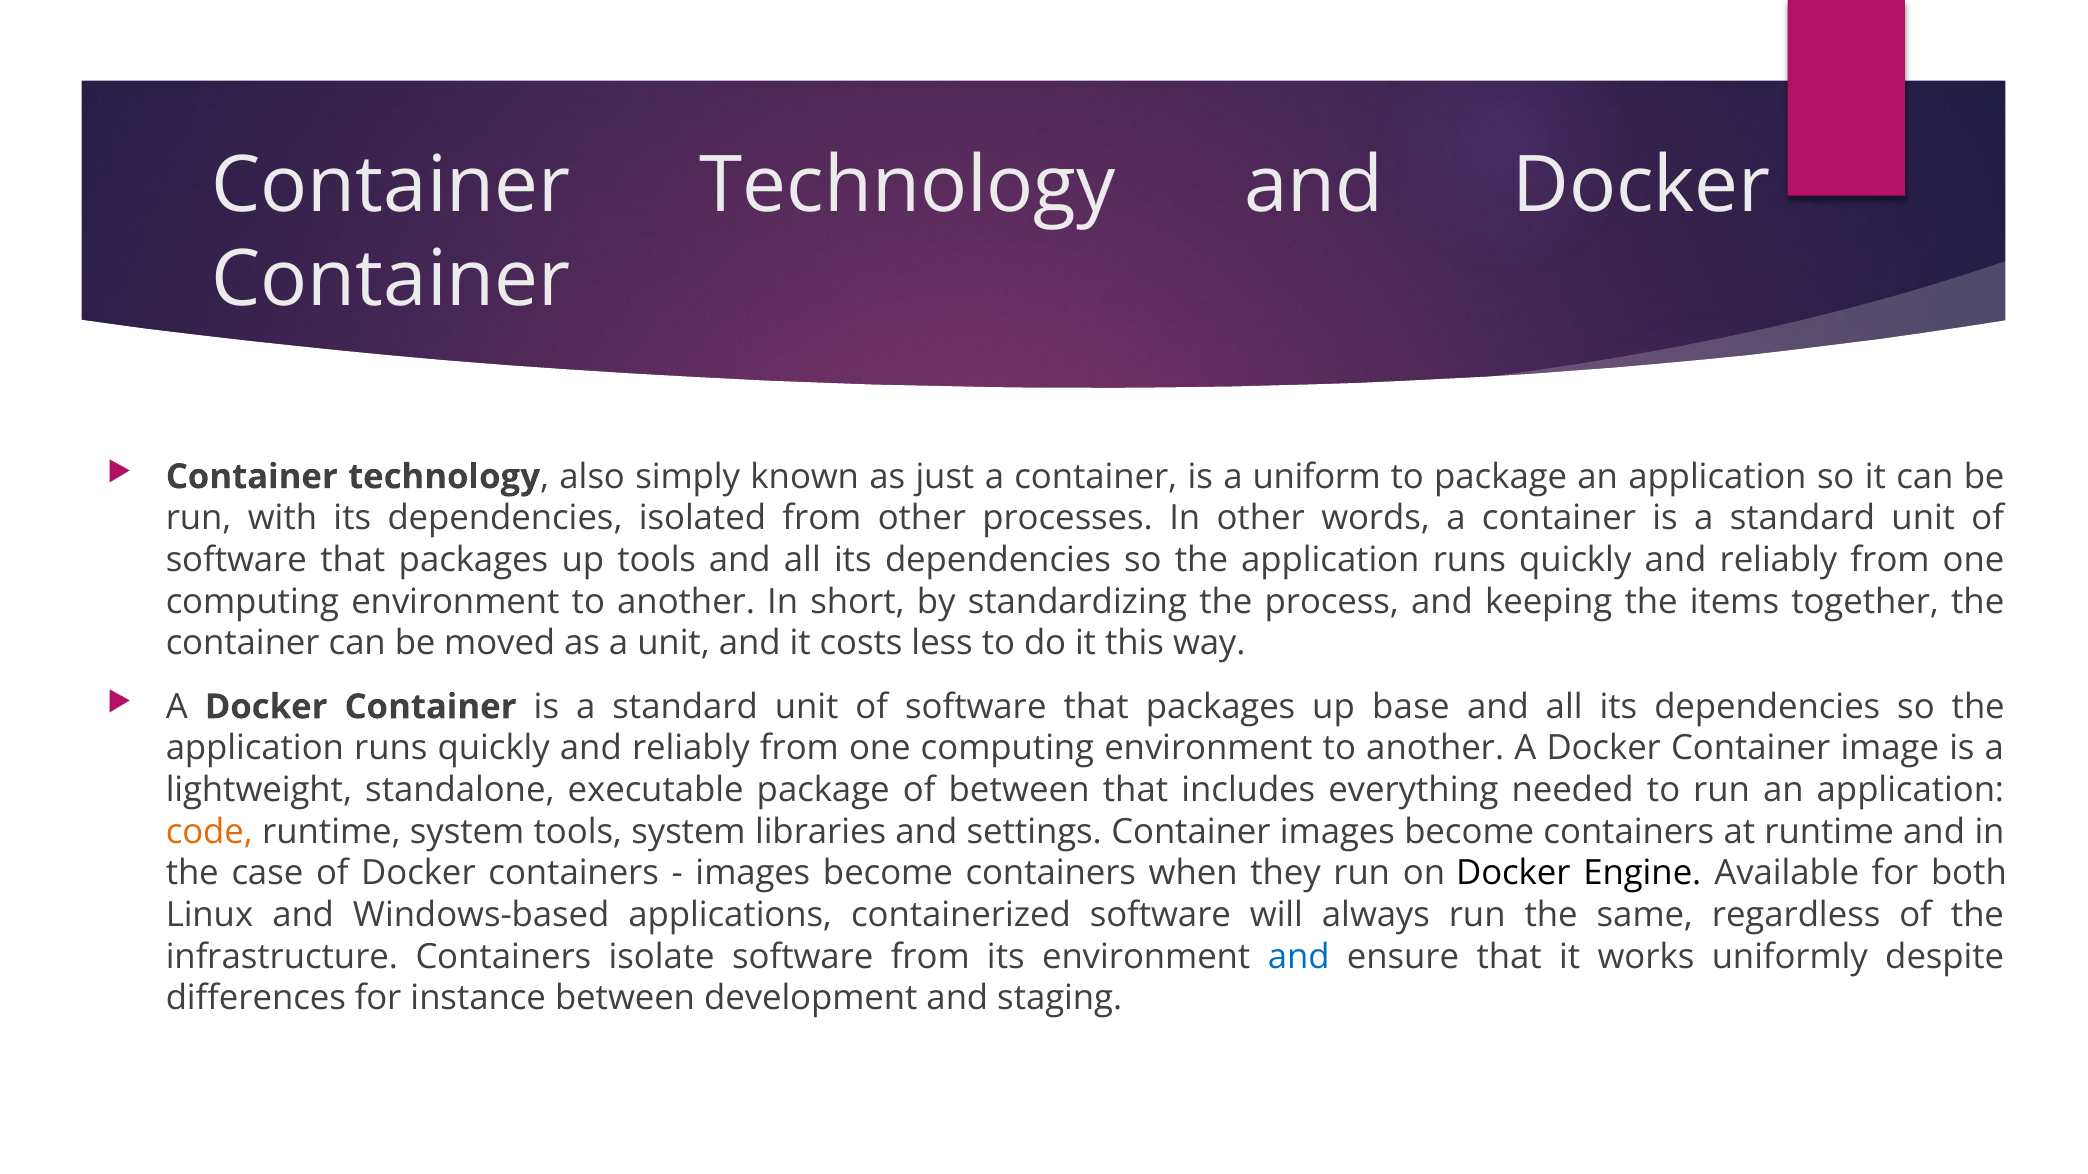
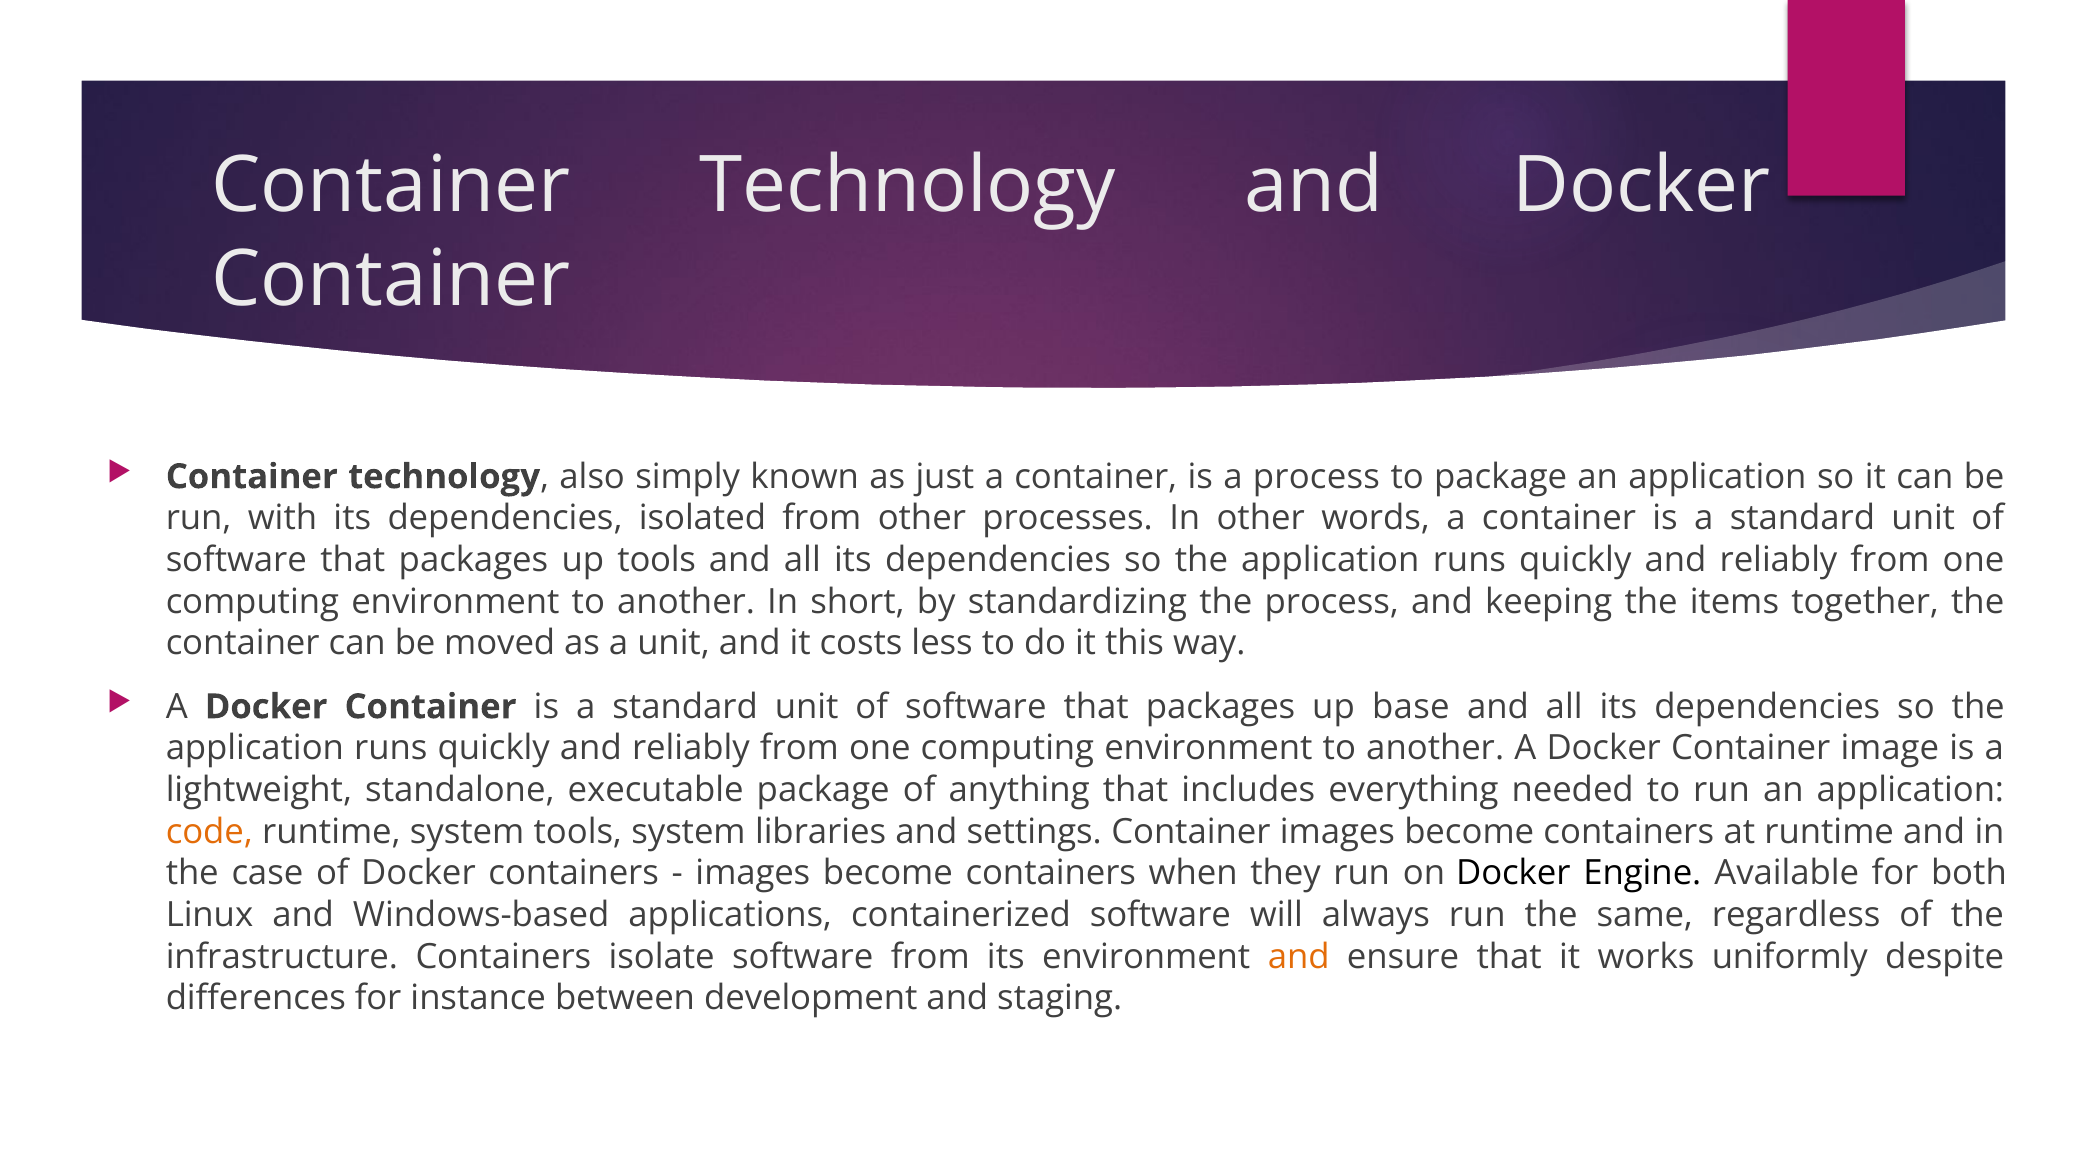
a uniform: uniform -> process (1316, 477)
of between: between -> anything (1019, 790)
and colour: blue -> orange (1299, 957)
